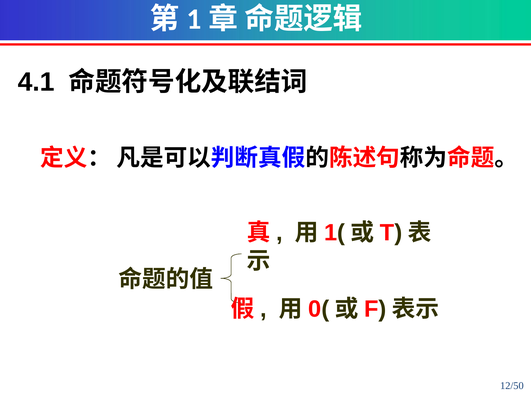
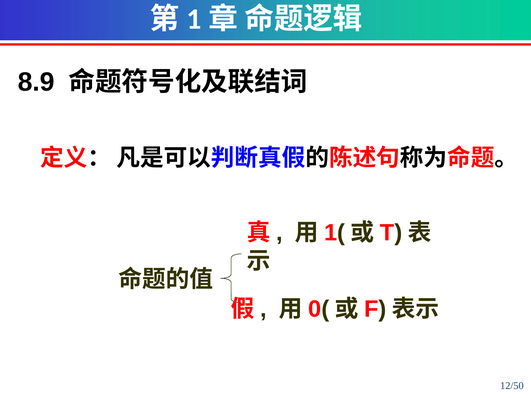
4.1: 4.1 -> 8.9 (36, 82)
